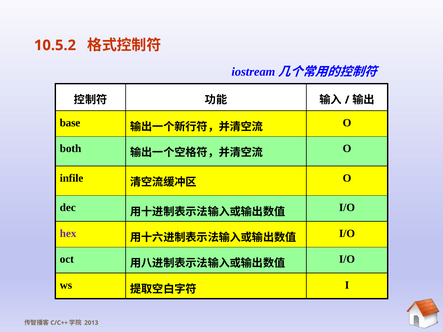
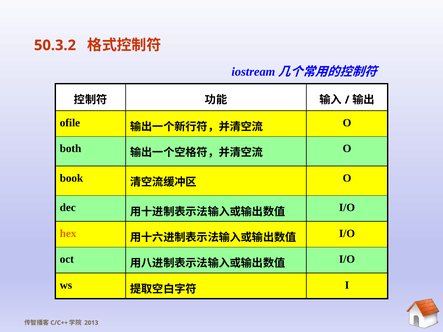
10.5.2: 10.5.2 -> 50.3.2 (55, 45)
base: base -> ofile (70, 123)
infile: infile -> book (71, 178)
hex colour: purple -> orange (68, 234)
